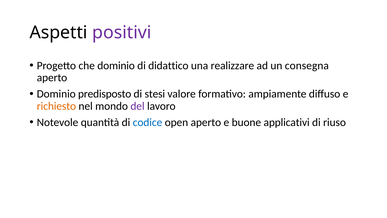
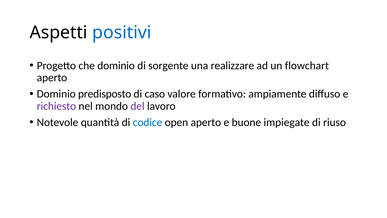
positivi colour: purple -> blue (122, 33)
didattico: didattico -> sorgente (168, 65)
consegna: consegna -> flowchart (307, 65)
stesi: stesi -> caso (155, 94)
richiesto colour: orange -> purple (56, 106)
applicativi: applicativi -> impiegate (287, 122)
